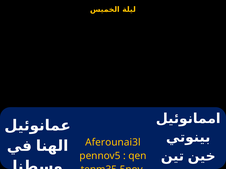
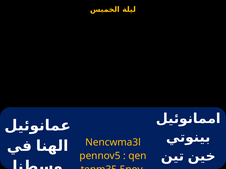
Aferounai3l: Aferounai3l -> Nencwma3l (113, 143)
